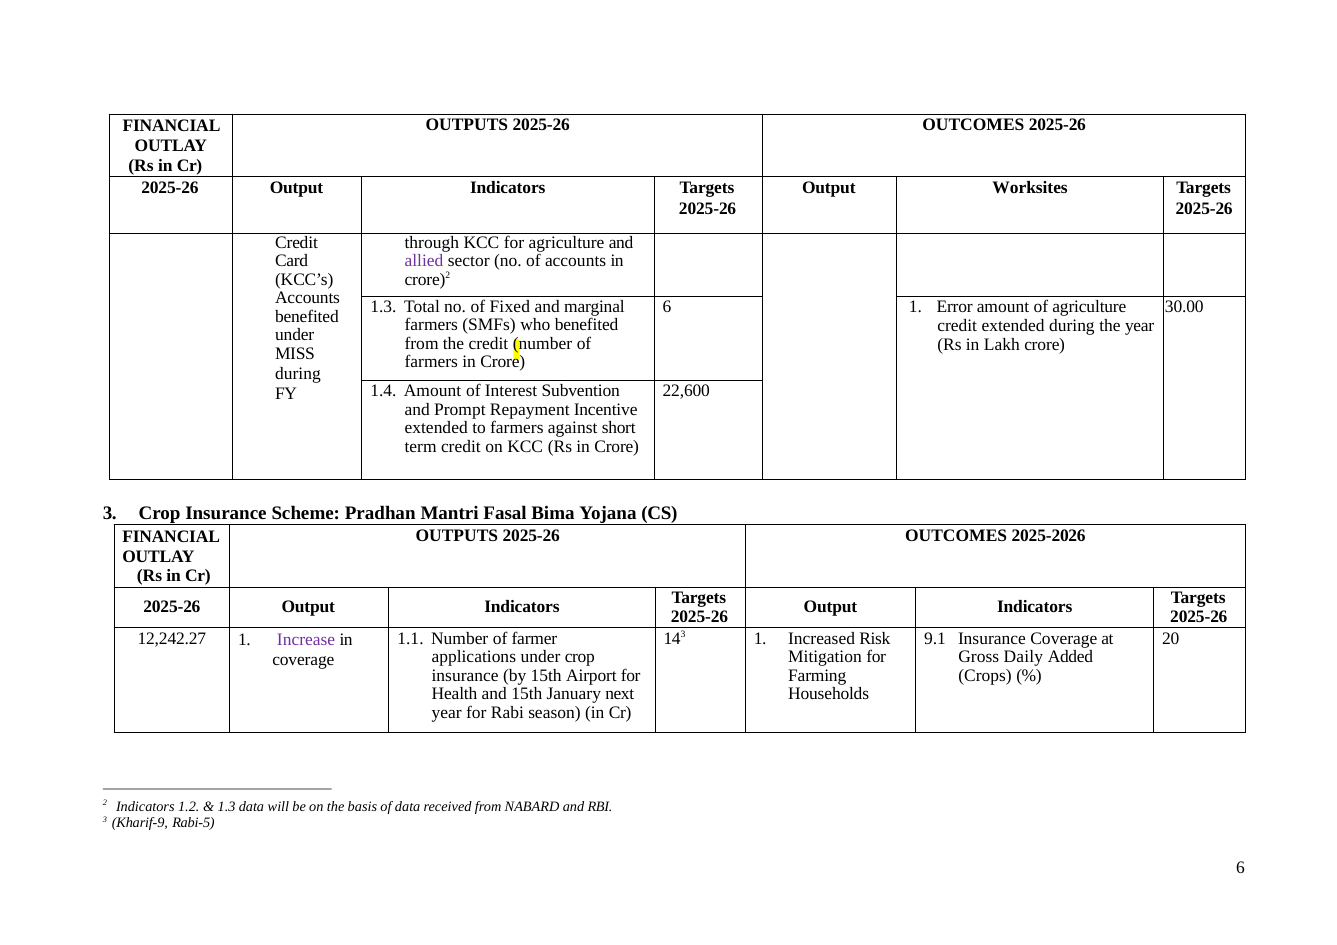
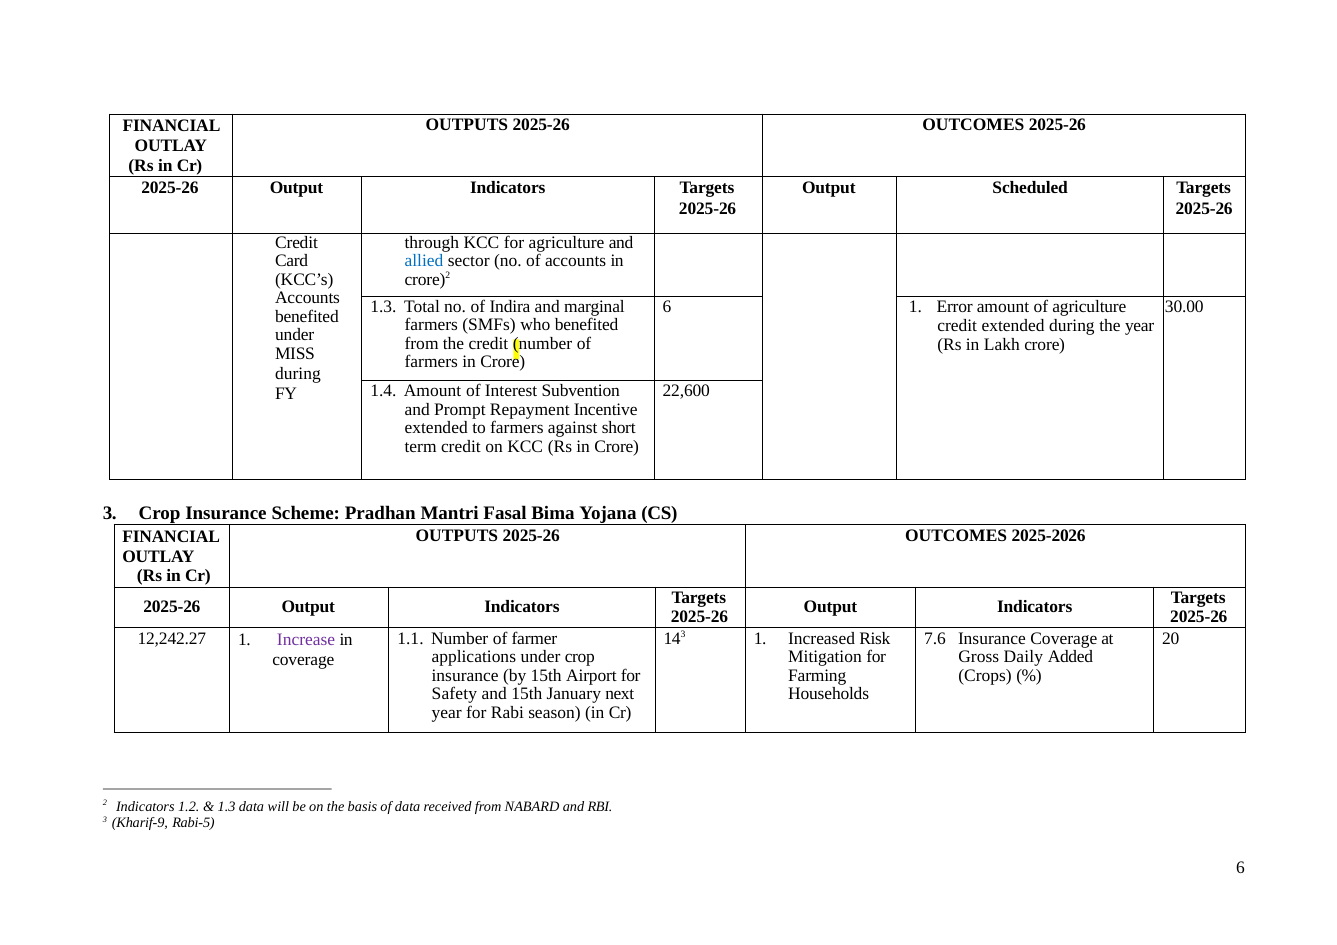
Worksites: Worksites -> Scheduled (1030, 188)
allied colour: purple -> blue (424, 261)
Fixed: Fixed -> Indira (510, 307)
9.1: 9.1 -> 7.6 (935, 638)
Health: Health -> Safety (454, 694)
